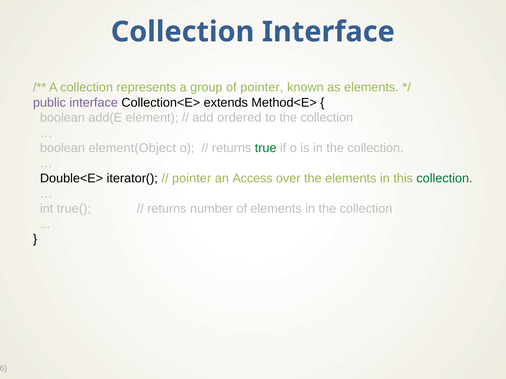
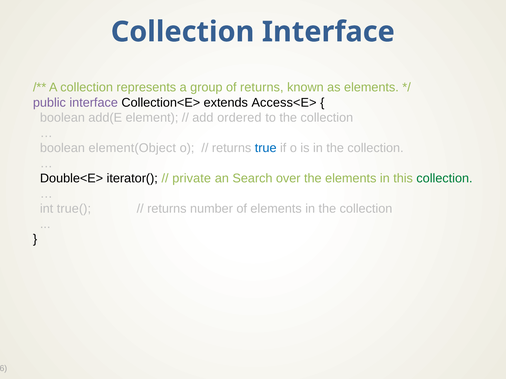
of pointer: pointer -> returns (262, 88)
Method<E>: Method<E> -> Access<E> (284, 103)
true colour: green -> blue (266, 148)
pointer: pointer -> private (192, 179)
Access: Access -> Search (252, 179)
